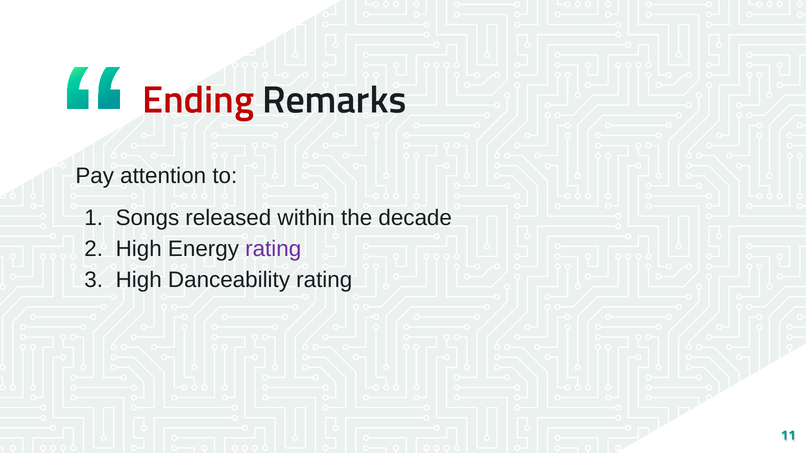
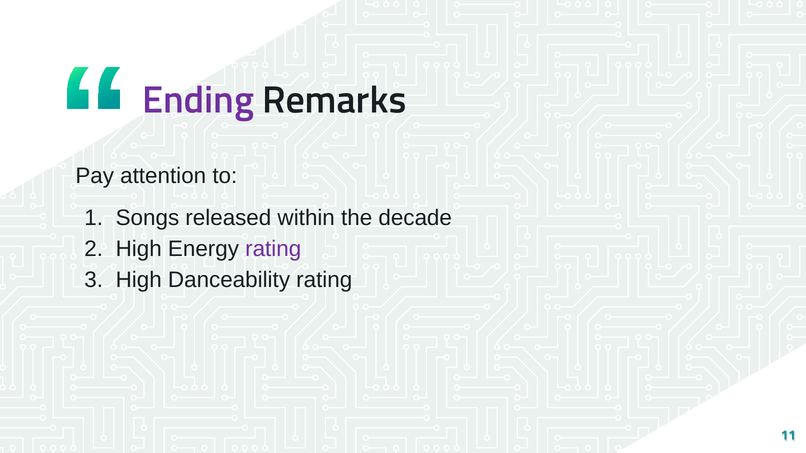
Ending colour: red -> purple (198, 101)
